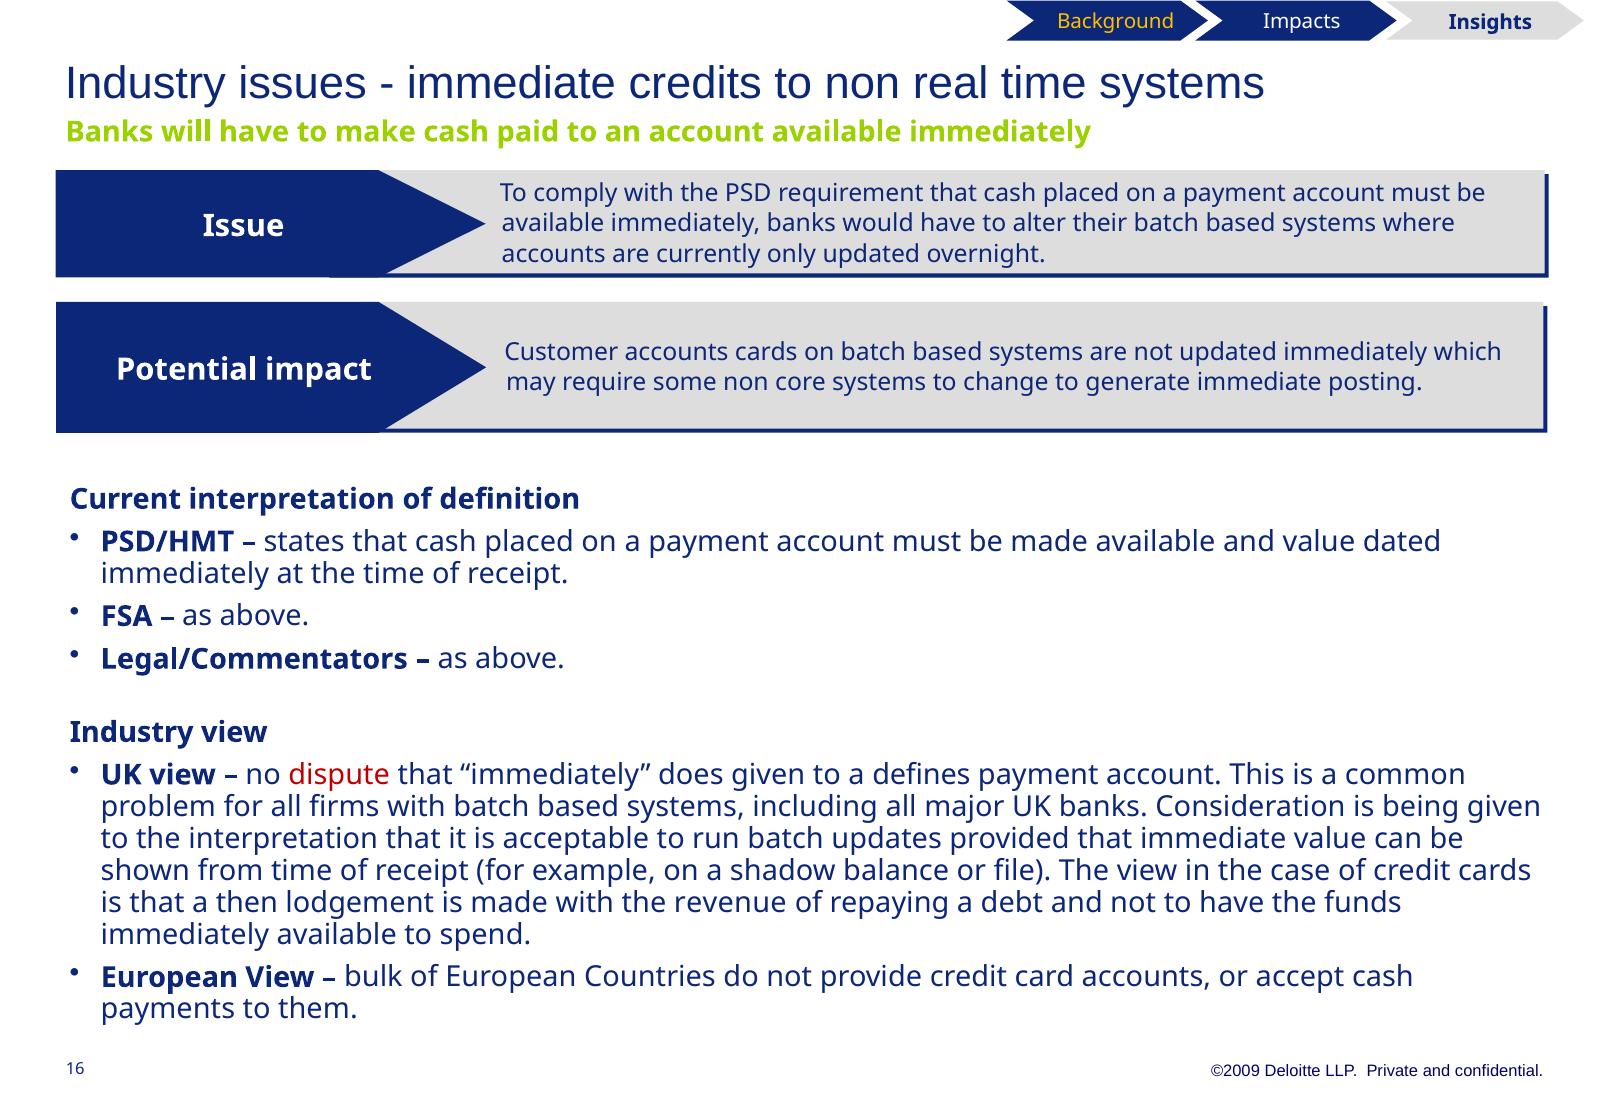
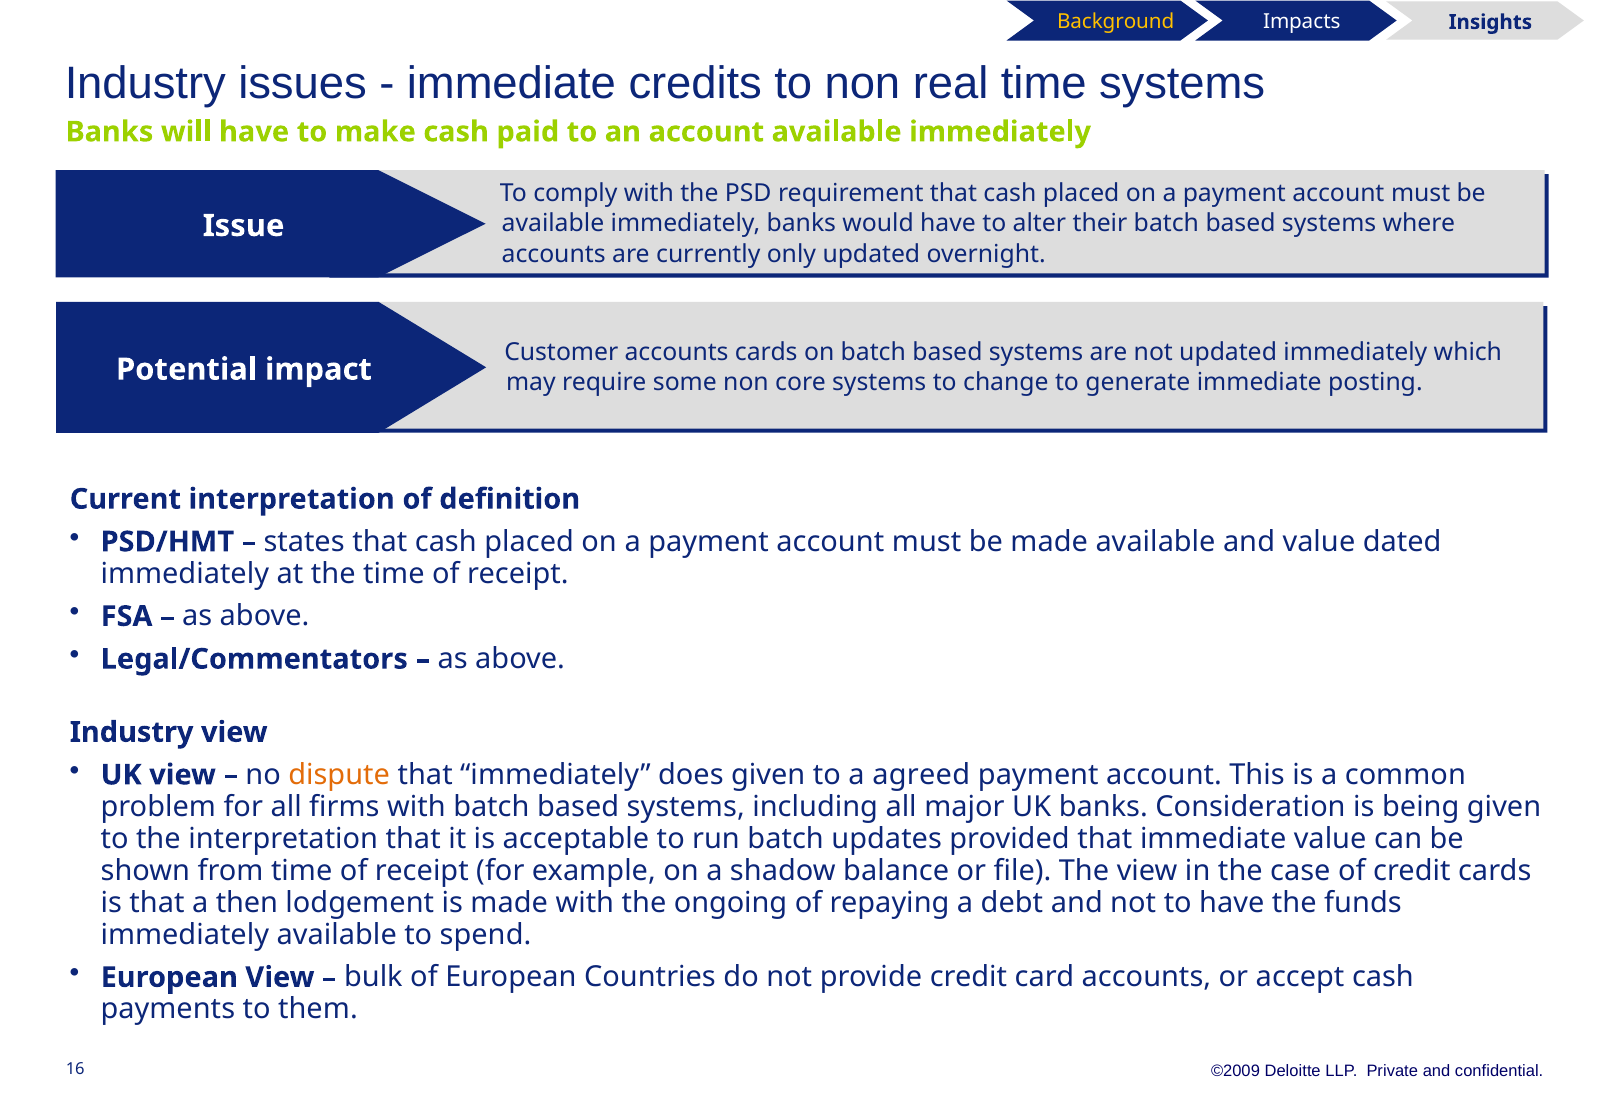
dispute colour: red -> orange (339, 775)
defines: defines -> agreed (921, 775)
revenue: revenue -> ongoing (731, 903)
